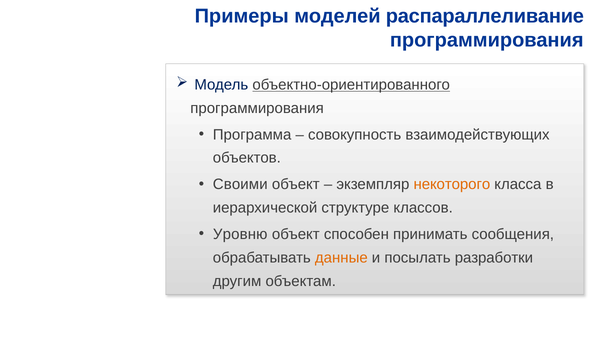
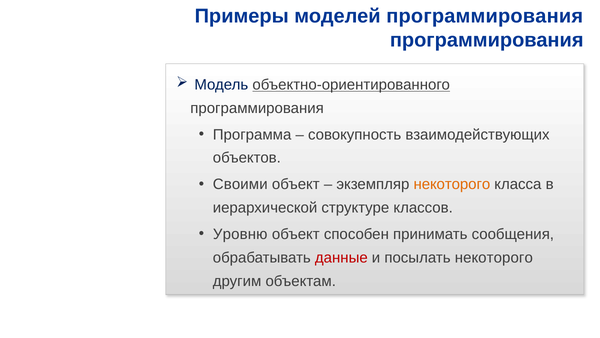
моделей распараллеливание: распараллеливание -> программирования (485, 16)
данные colour: orange -> red (341, 257)
посылать разработки: разработки -> некоторого (494, 257)
